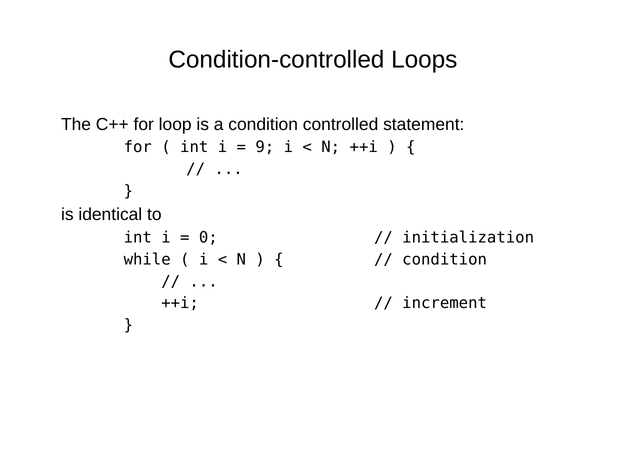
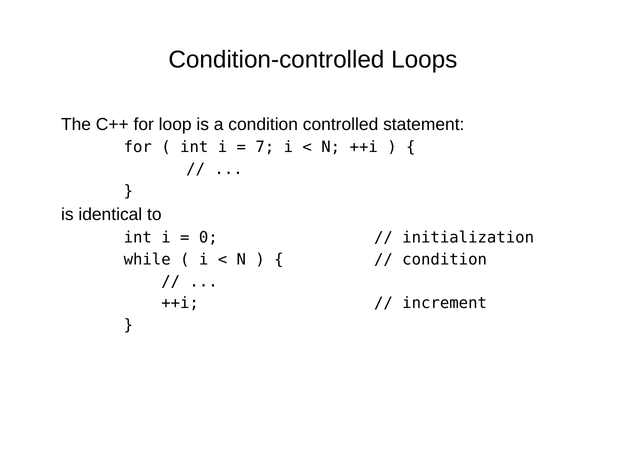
9: 9 -> 7 (265, 147)
